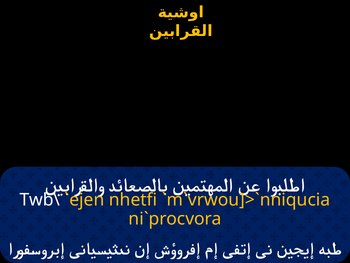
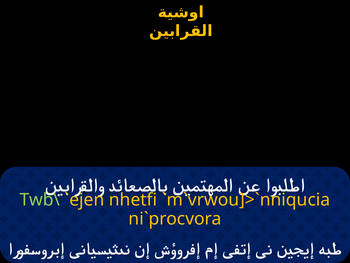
Twb\ colour: white -> light green (40, 199)
